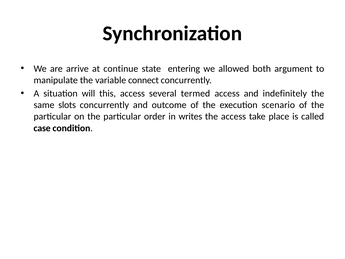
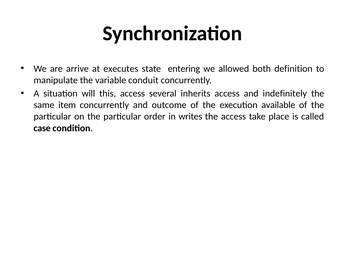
continue: continue -> executes (121, 69)
argument: argument -> definition (293, 69)
connect: connect -> conduit (143, 80)
termed: termed -> inherits (196, 93)
slots: slots -> item (67, 105)
scenario: scenario -> available (278, 105)
